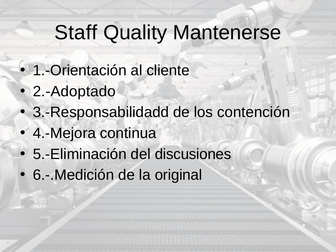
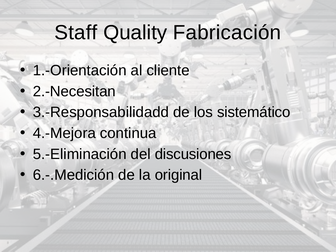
Mantenerse: Mantenerse -> Fabricación (227, 33)
2.-Adoptado: 2.-Adoptado -> 2.-Necesitan (74, 91)
contención: contención -> sistemático (254, 112)
